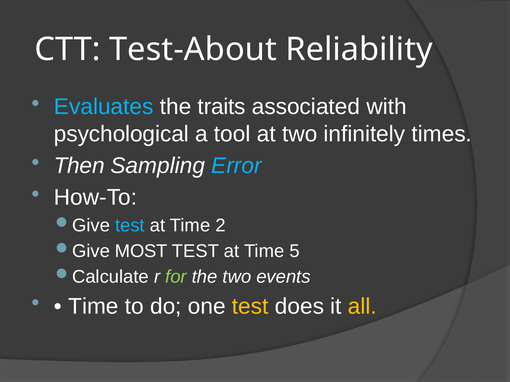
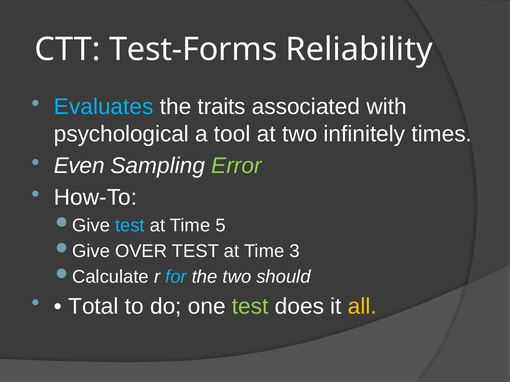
Test-About: Test-About -> Test-Forms (193, 49)
Then: Then -> Even (79, 166)
Error colour: light blue -> light green (236, 166)
2: 2 -> 5 (220, 226)
MOST: MOST -> OVER (141, 251)
5: 5 -> 3 (295, 251)
for colour: light green -> light blue (176, 277)
events: events -> should (284, 277)
Time: Time -> Total (93, 307)
test colour: yellow -> light green (250, 307)
